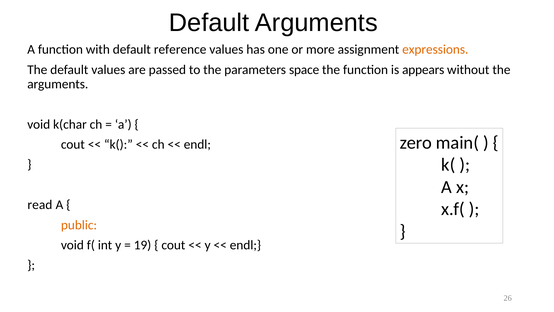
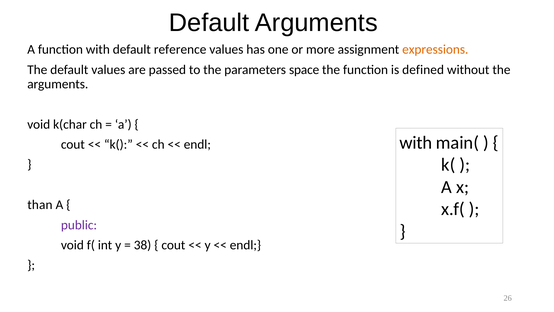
appears: appears -> defined (423, 70)
zero: zero -> with (416, 142)
read: read -> than (40, 205)
public colour: orange -> purple (79, 225)
19: 19 -> 38 (143, 245)
